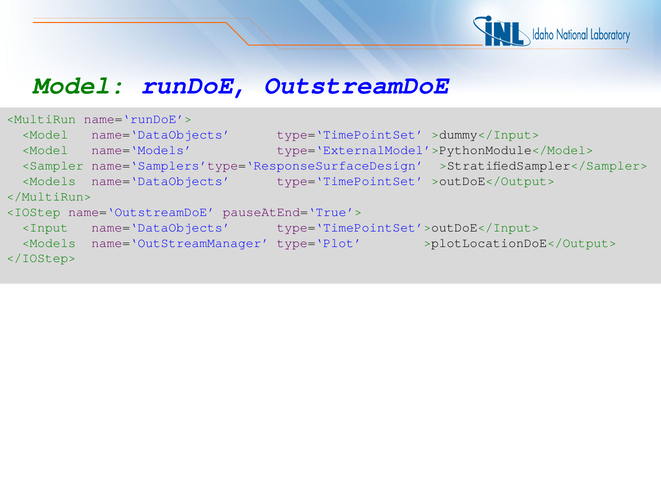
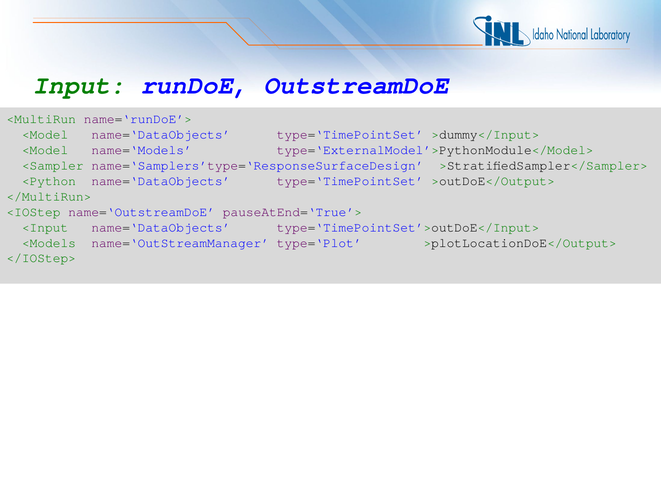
Model: Model -> Input (79, 85)
<Models: <Models -> <Python (49, 181)
